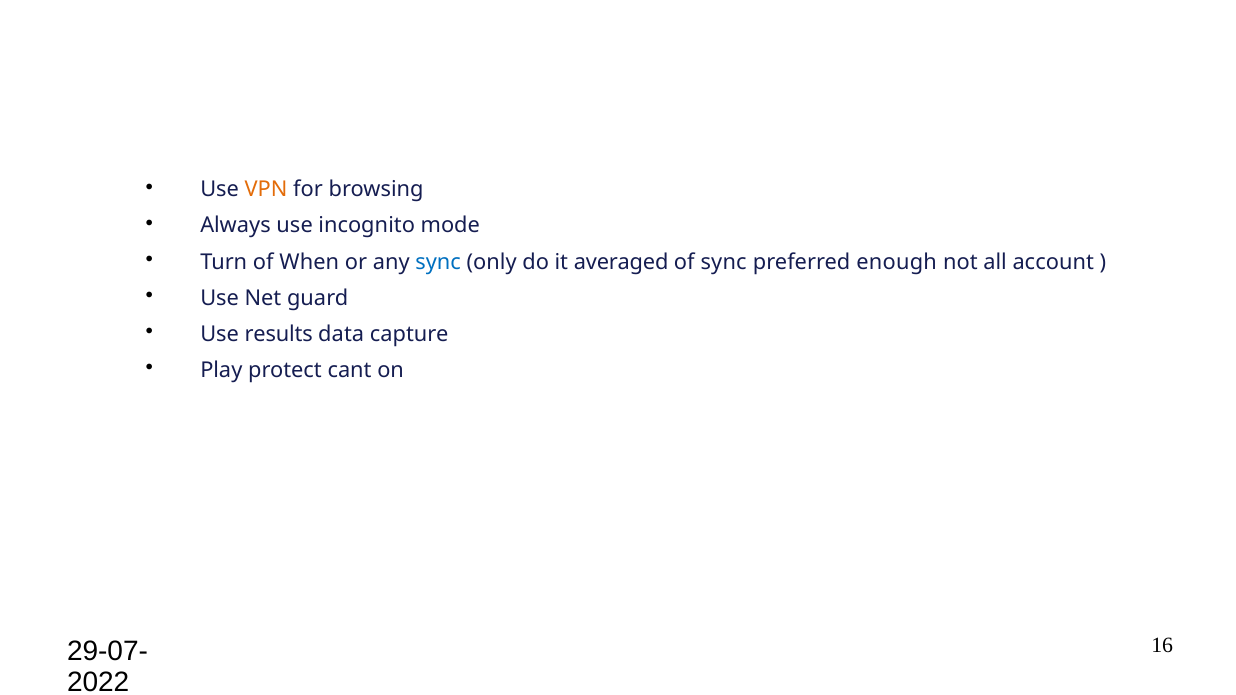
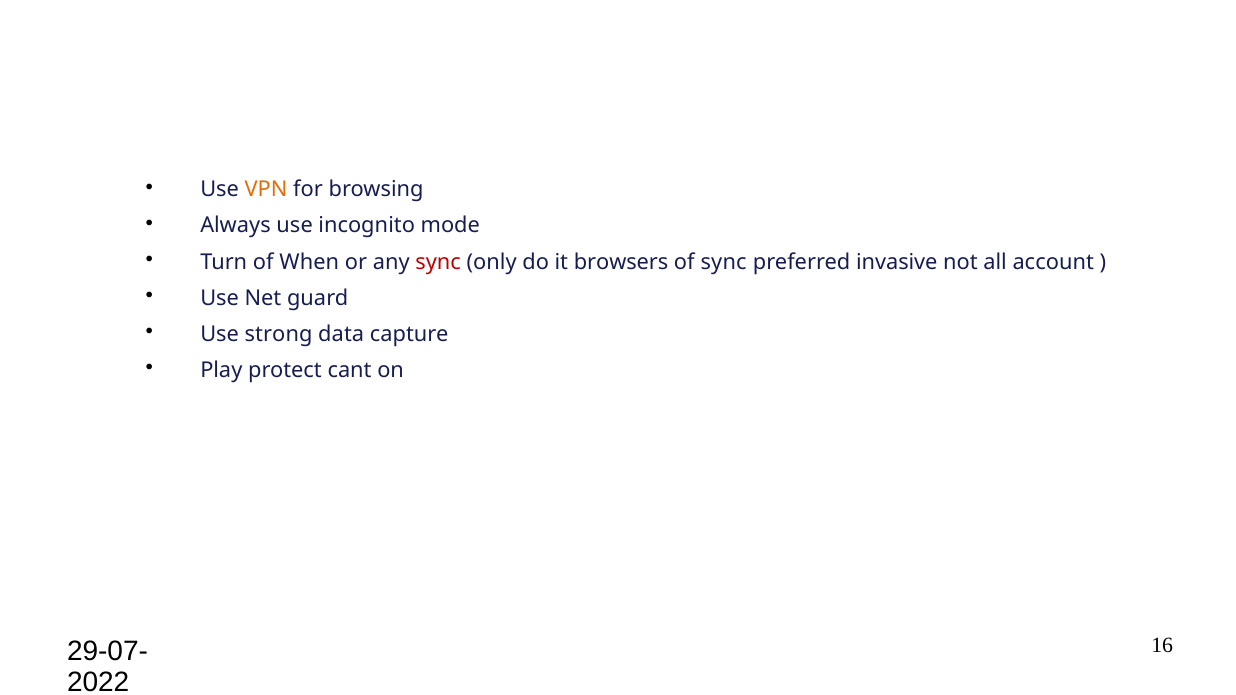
sync colour: blue -> red (438, 262)
averaged: averaged -> browsers (621, 262)
enough: enough -> invasive (897, 262)
results: results -> strong (279, 334)
